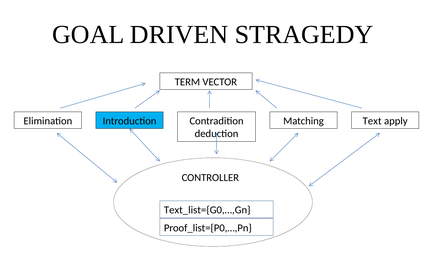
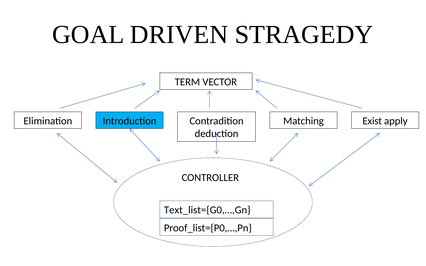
Text: Text -> Exist (372, 121)
